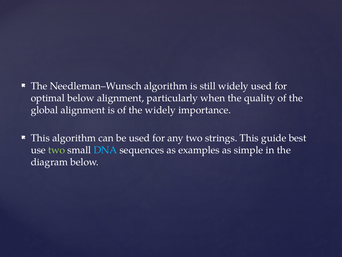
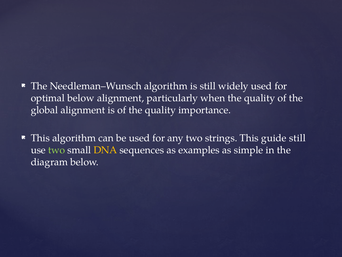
of the widely: widely -> quality (160, 110)
guide best: best -> still (297, 138)
DNA colour: light blue -> yellow (105, 150)
